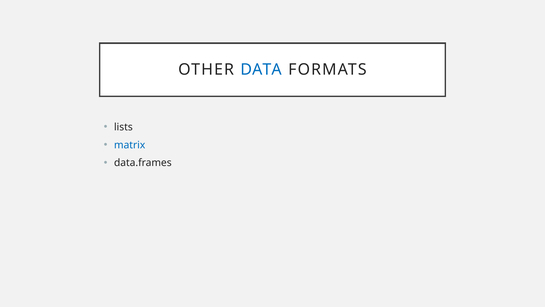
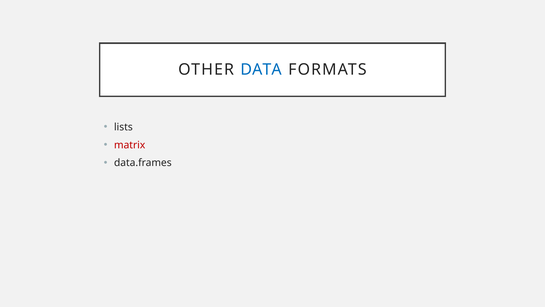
matrix colour: blue -> red (130, 145)
